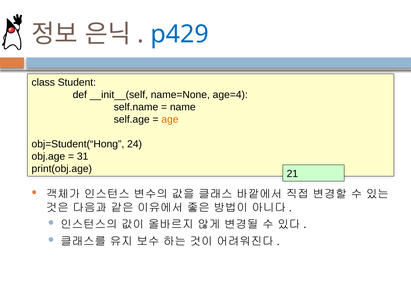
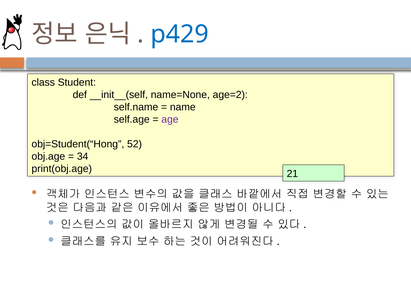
age=4: age=4 -> age=2 (230, 95)
age colour: orange -> purple (170, 120)
24: 24 -> 52 (135, 144)
31: 31 -> 34 (83, 157)
